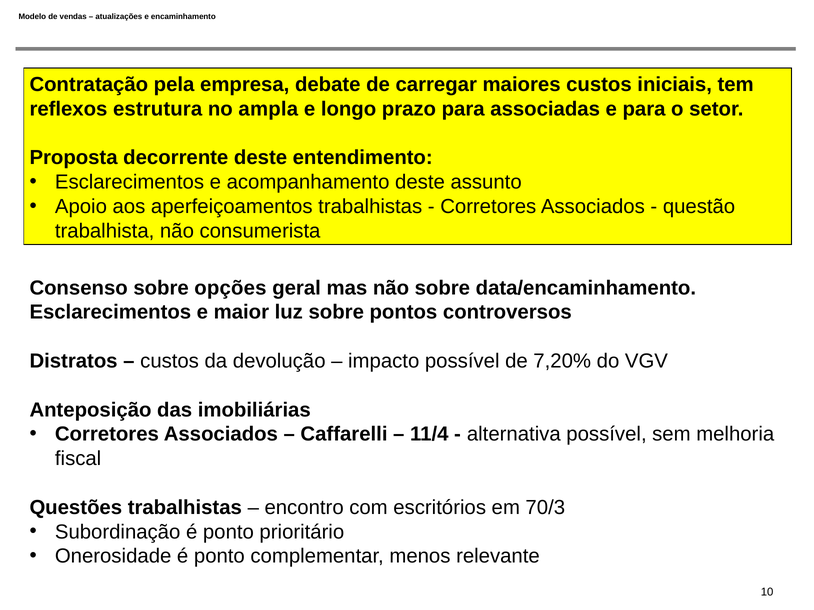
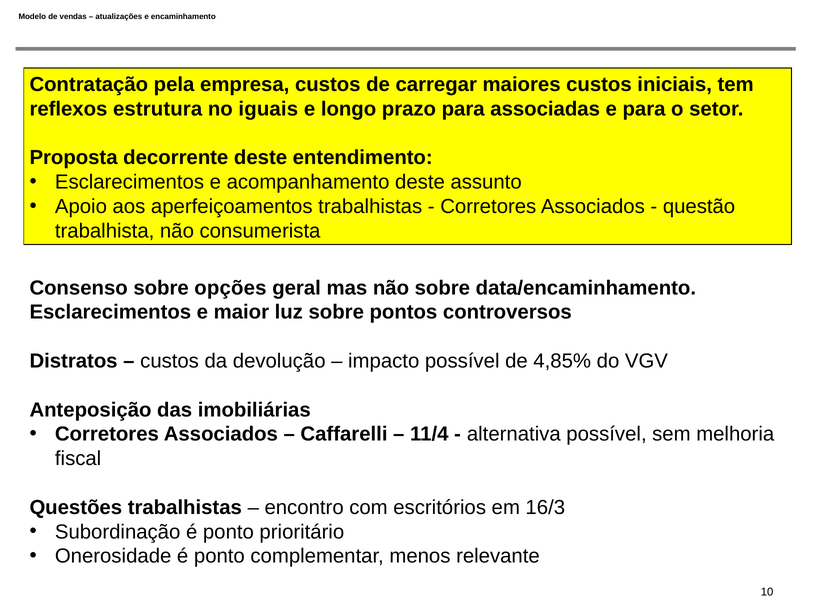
empresa debate: debate -> custos (328, 85)
ampla: ampla -> iguais (268, 109)
7,20%: 7,20% -> 4,85% (562, 361)
70/3: 70/3 -> 16/3 (545, 508)
